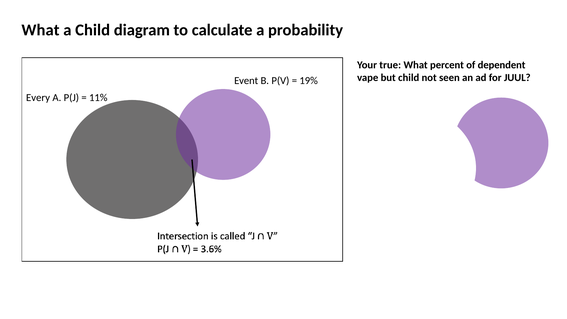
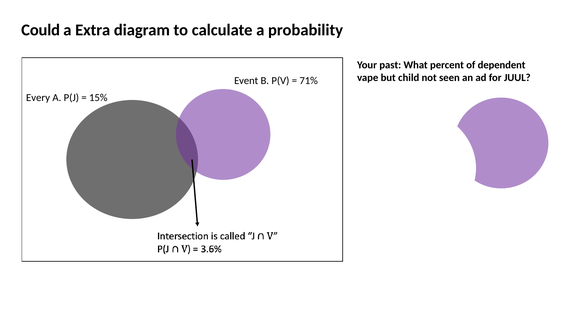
What: What -> Could (41, 30)
a Child: Child -> Extra (93, 30)
true: true -> past (390, 65)
19%: 19% -> 71% (309, 81)
11%: 11% -> 15% (98, 98)
